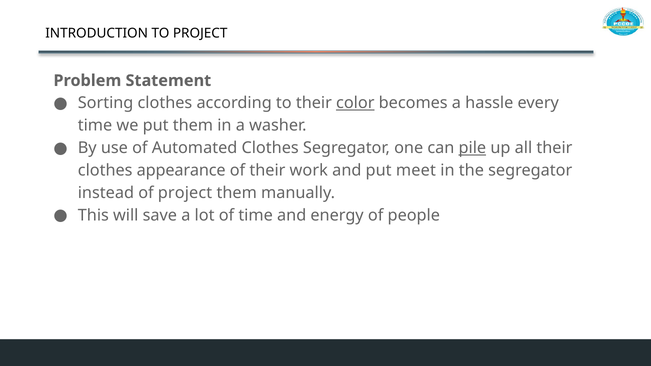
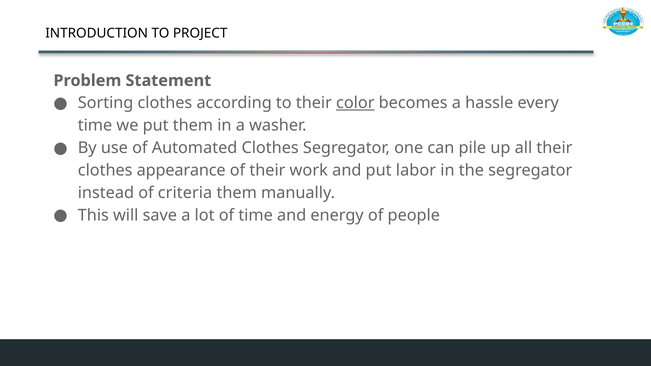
pile underline: present -> none (472, 148)
meet: meet -> labor (416, 170)
of project: project -> criteria (185, 193)
